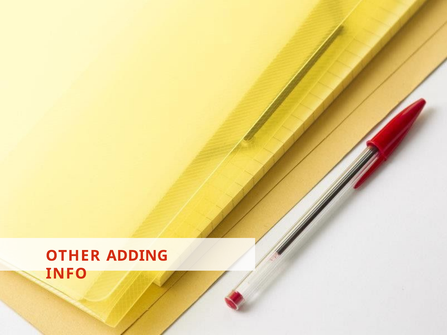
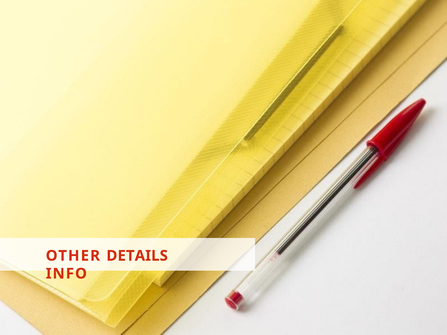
ADDING: ADDING -> DETAILS (137, 256)
